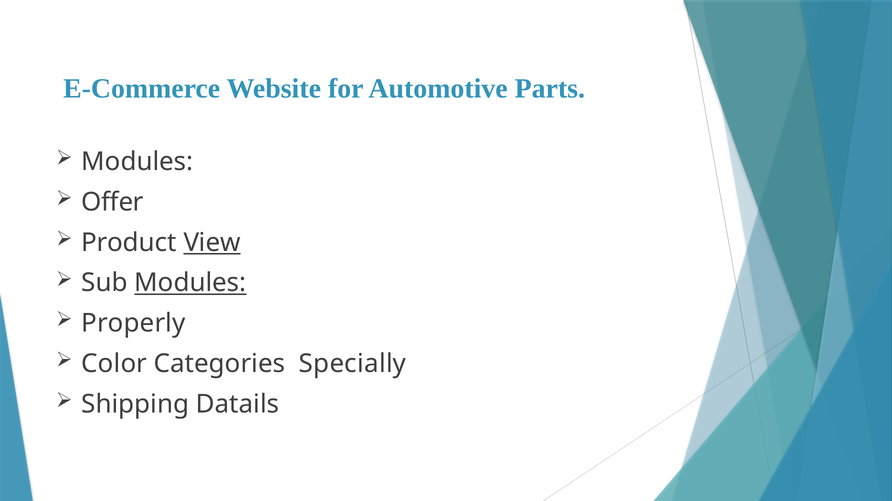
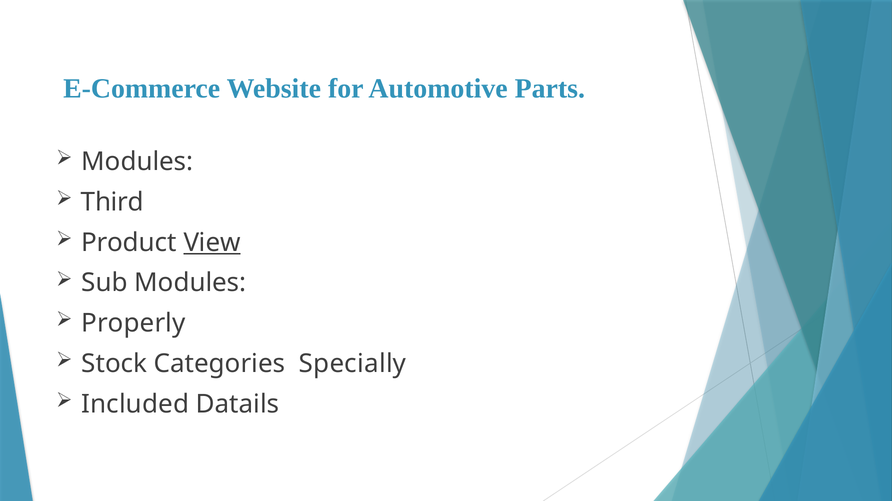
Offer: Offer -> Third (112, 202)
Modules underline: present -> none (190, 283)
Color: Color -> Stock (114, 364)
Shipping: Shipping -> Included (135, 405)
